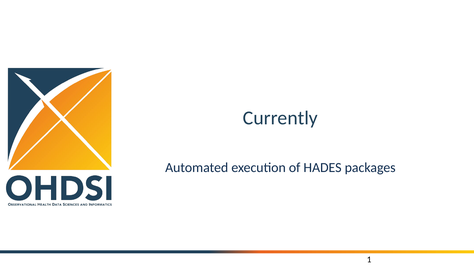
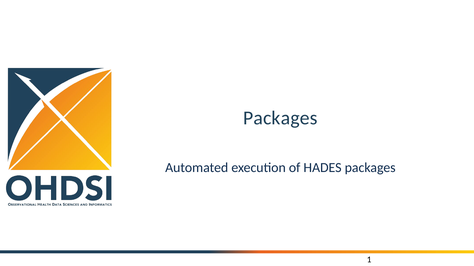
Currently: Currently -> Packages (280, 118)
